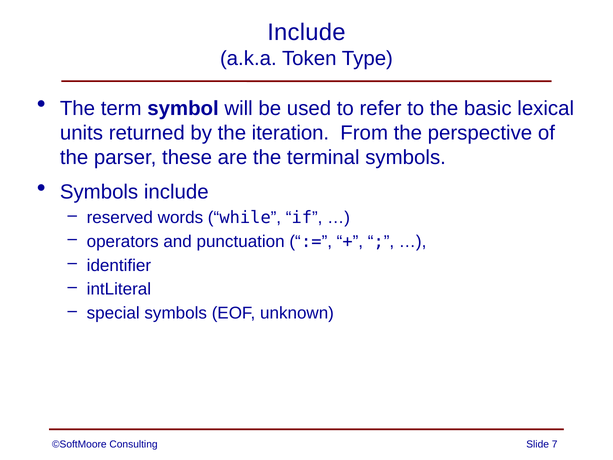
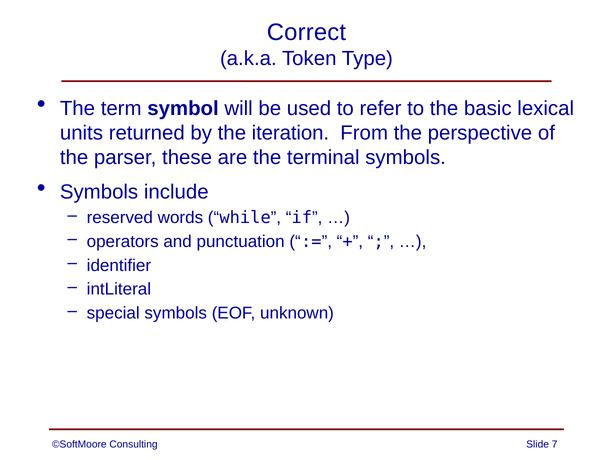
Include: Include -> Correct (306, 32)
